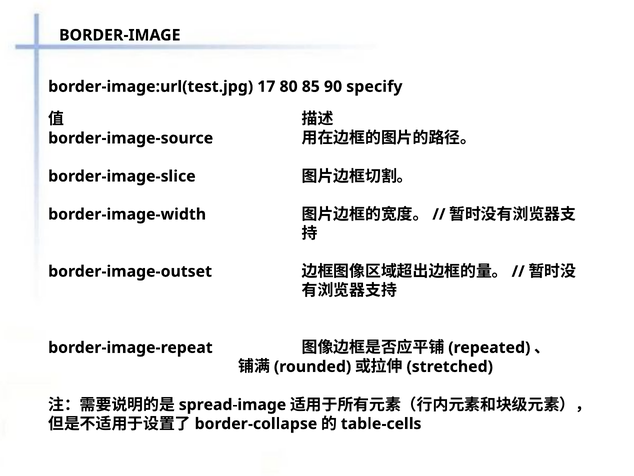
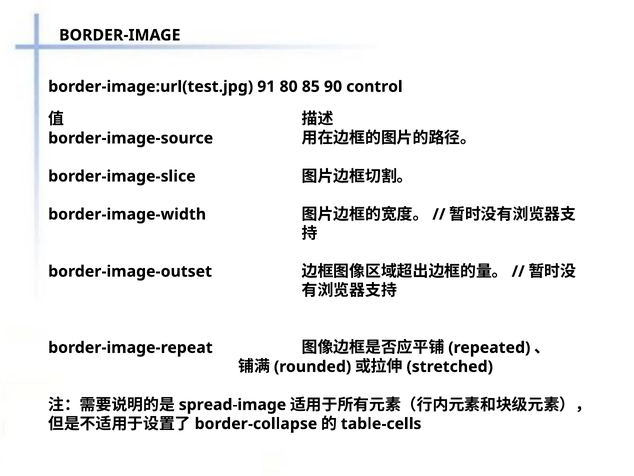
17: 17 -> 91 (266, 87)
specify: specify -> control (374, 87)
